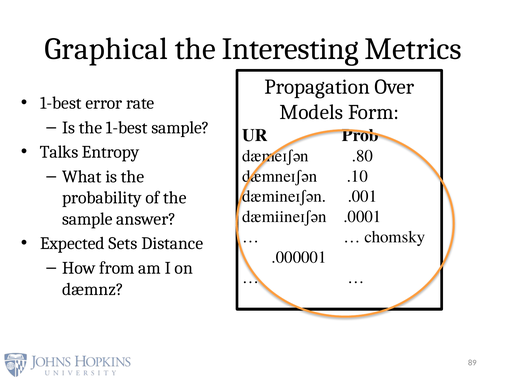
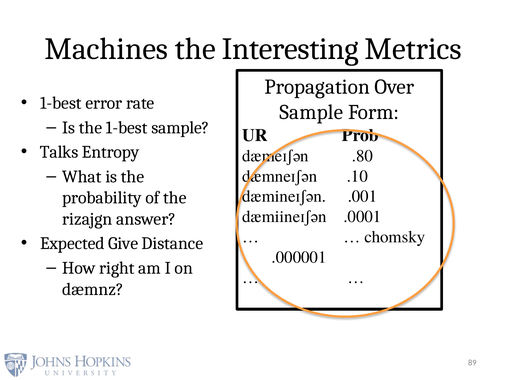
Graphical: Graphical -> Machines (106, 49)
Models: Models -> Sample (311, 112)
sample: sample -> rizajgn (87, 219)
Sets: Sets -> Give (123, 244)
from: from -> right (117, 268)
